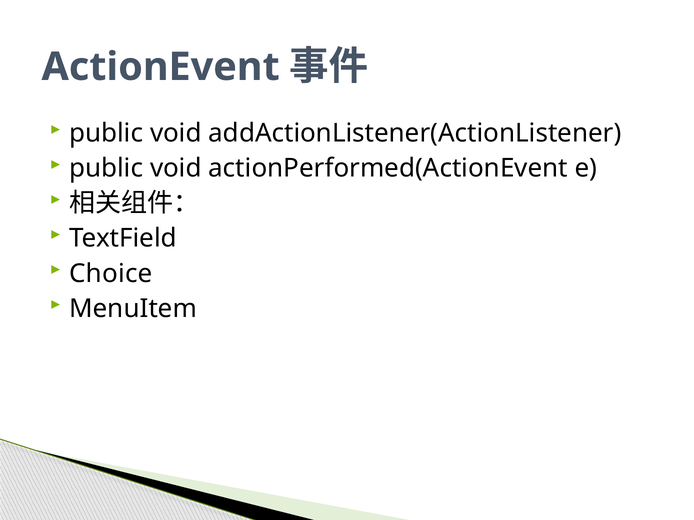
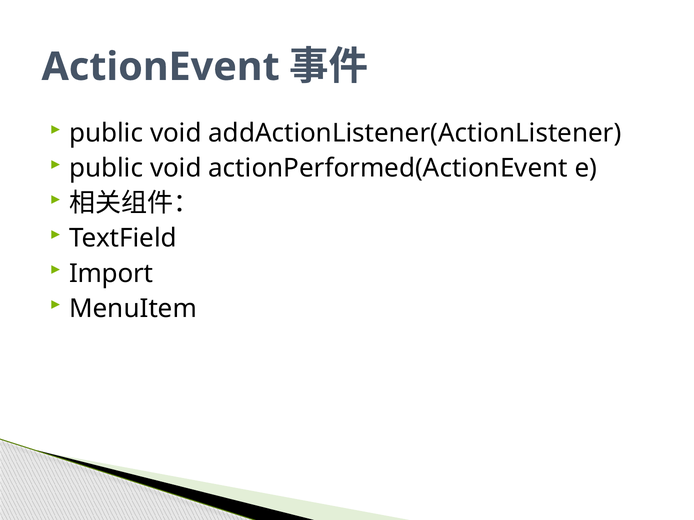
Choice: Choice -> Import (111, 274)
